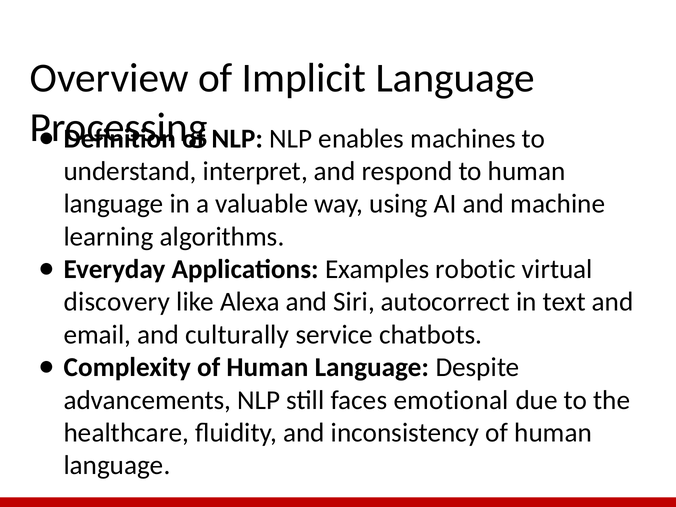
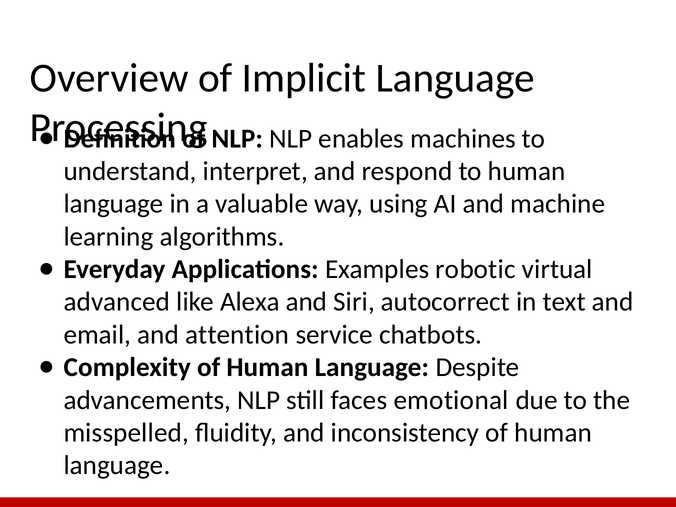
discovery: discovery -> advanced (117, 302)
culturally: culturally -> attention (237, 335)
healthcare: healthcare -> misspelled (126, 433)
